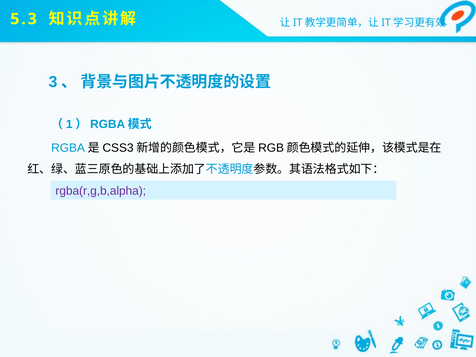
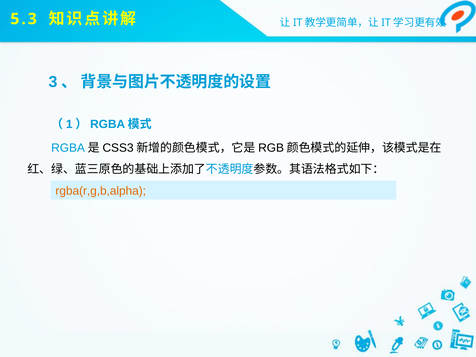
rgba(r,g,b,alpha colour: purple -> orange (101, 191)
